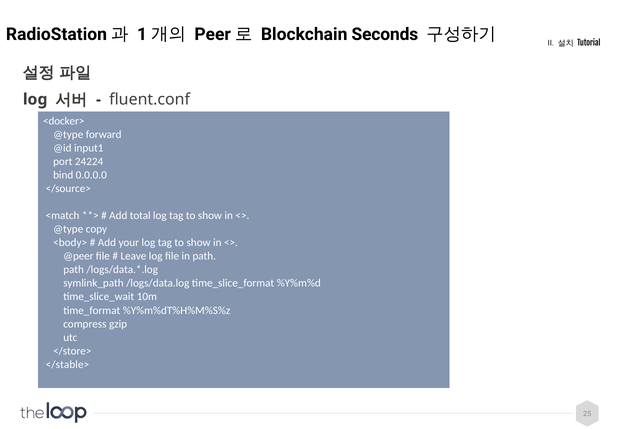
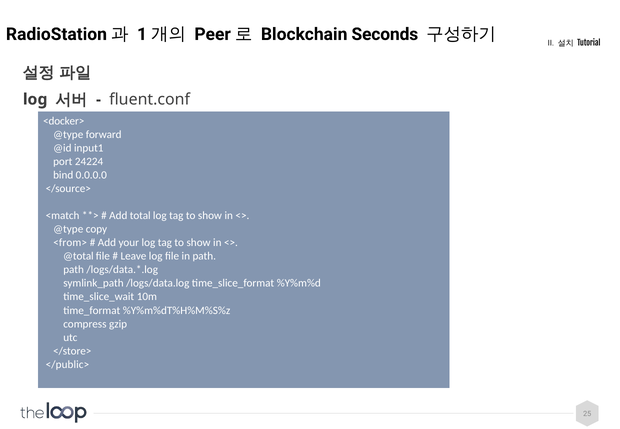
<body>: <body> -> <from> (70, 243)
@peer: @peer -> @total (78, 256)
</stable>: </stable> -> </public> (67, 365)
